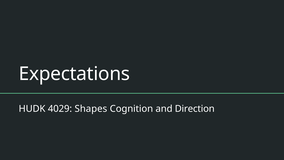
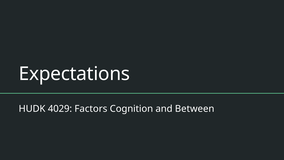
Shapes: Shapes -> Factors (91, 109)
Direction: Direction -> Between (195, 109)
